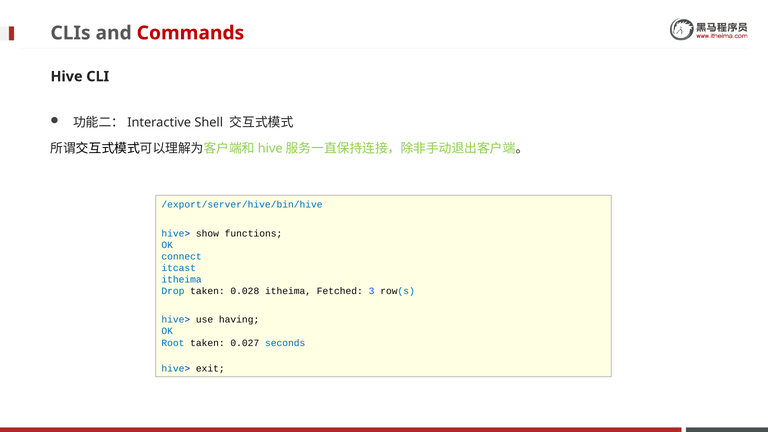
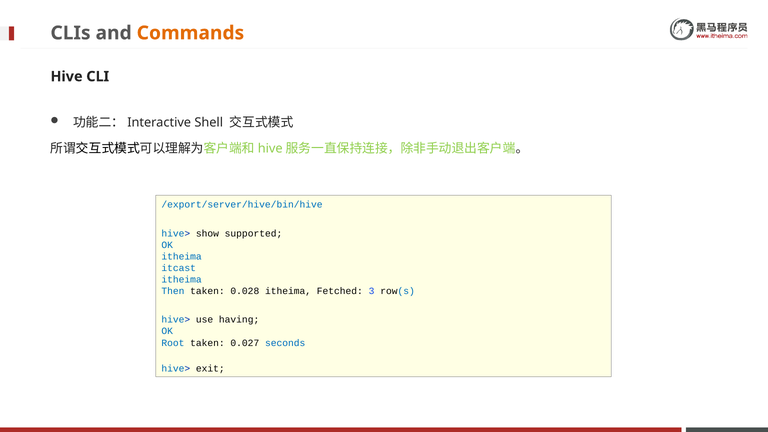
Commands colour: red -> orange (190, 33)
functions: functions -> supported (254, 233)
connect: connect -> itheima (182, 256)
Drop: Drop -> Then (173, 291)
